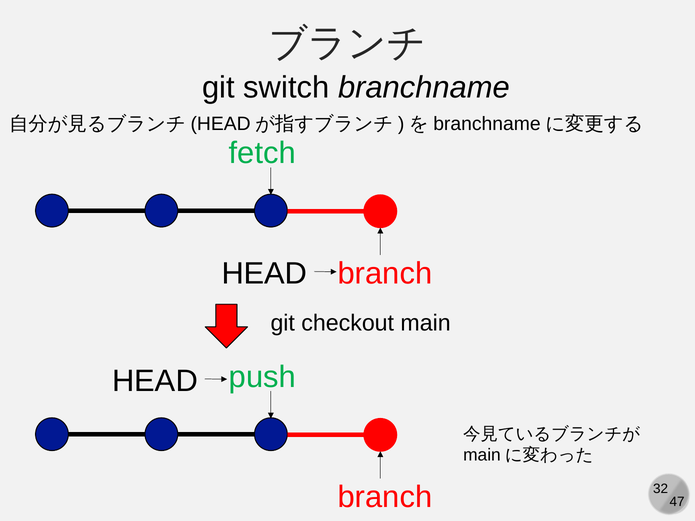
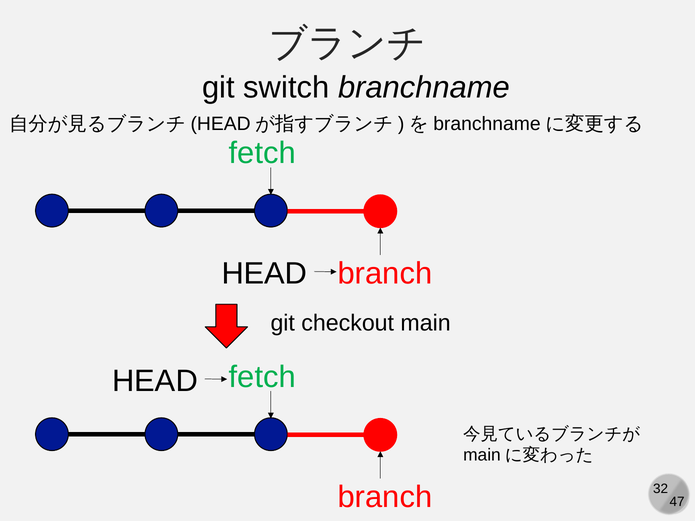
push: push -> fetch (262, 377)
